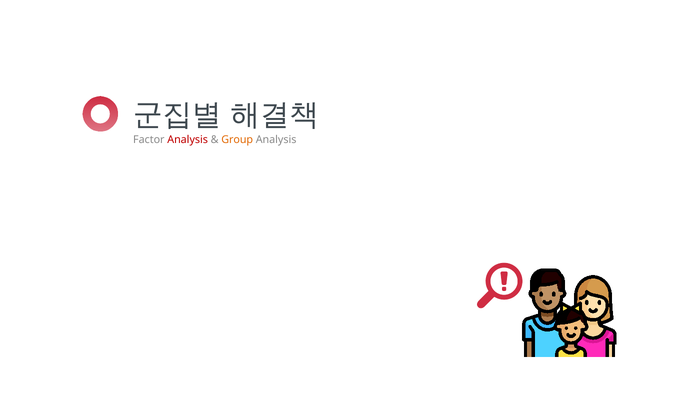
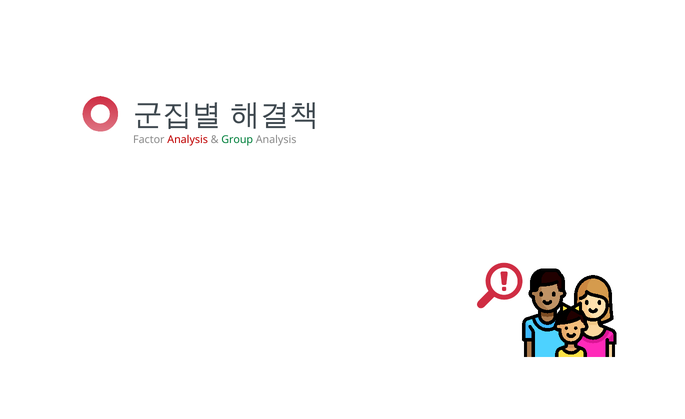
Group colour: orange -> green (237, 140)
